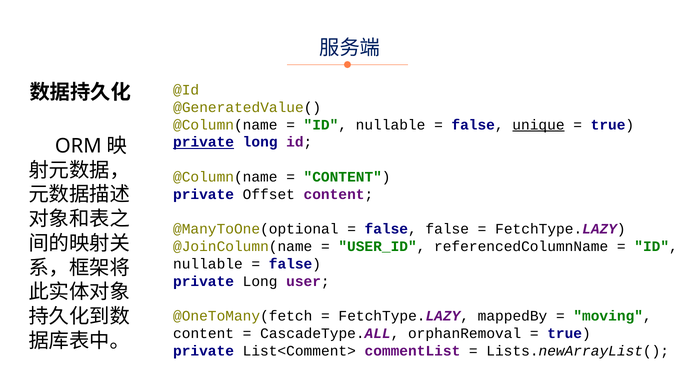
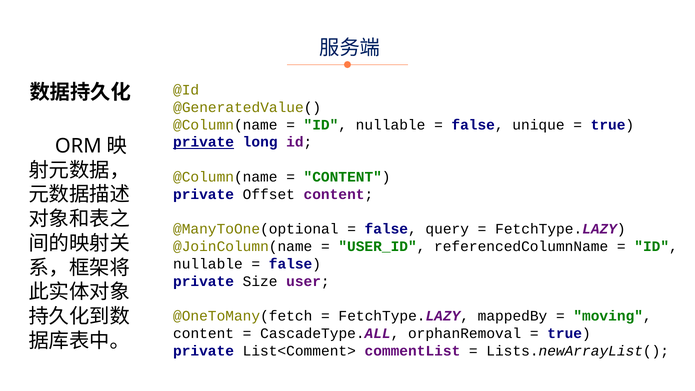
unique underline: present -> none (538, 125)
false false: false -> query (447, 229)
Long: Long -> Size (260, 281)
